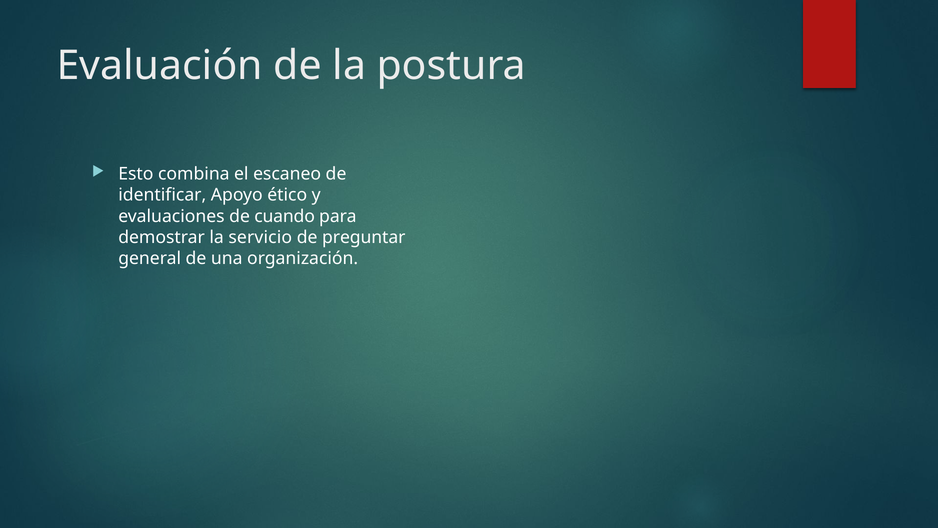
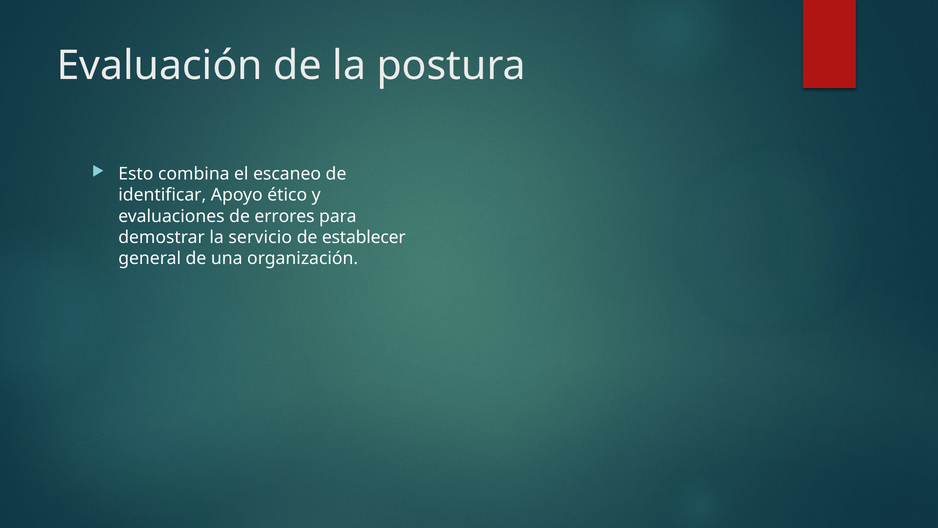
cuando: cuando -> errores (285, 216)
preguntar: preguntar -> establecer (364, 237)
